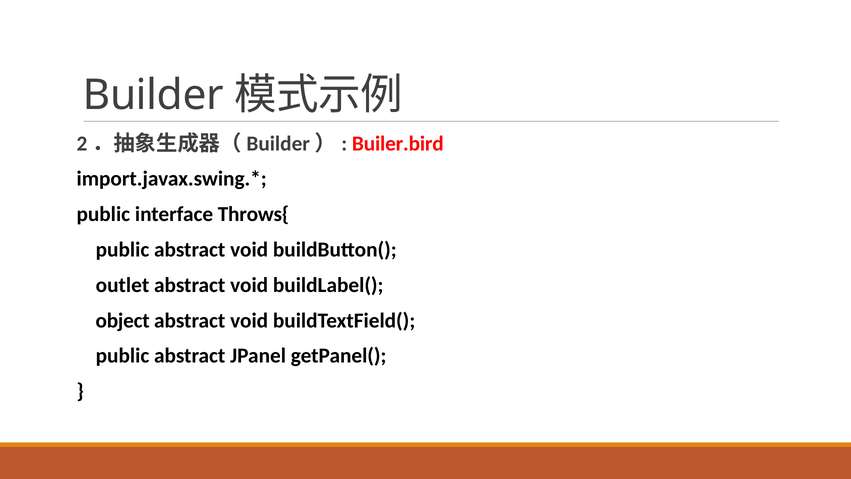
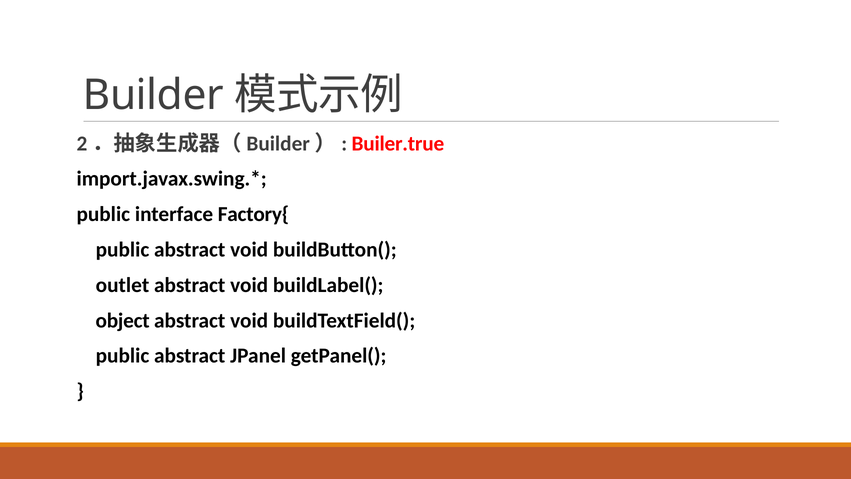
Builer.bird: Builer.bird -> Builer.true (398, 143)
Throws{: Throws{ -> Factory{ (253, 214)
